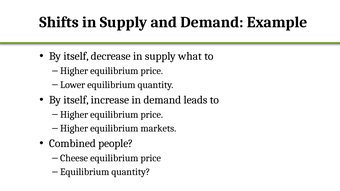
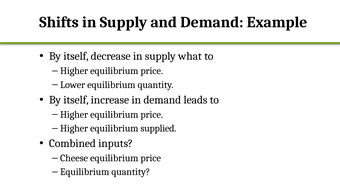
markets: markets -> supplied (158, 129)
people: people -> inputs (116, 144)
